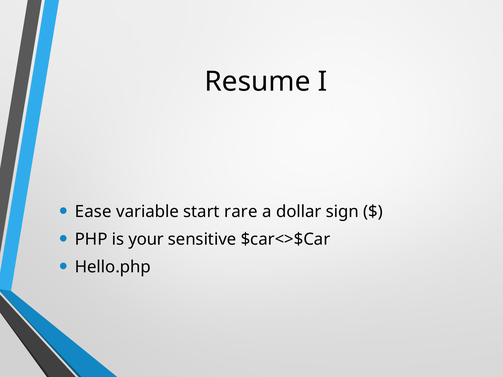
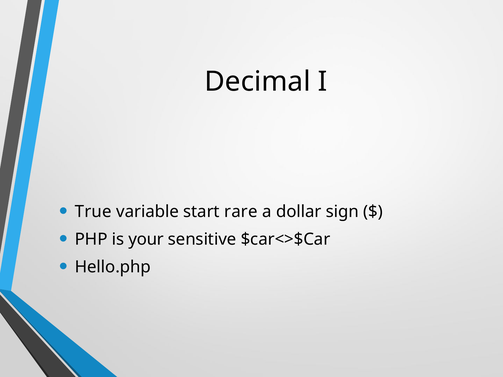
Resume: Resume -> Decimal (257, 82)
Ease: Ease -> True (93, 212)
